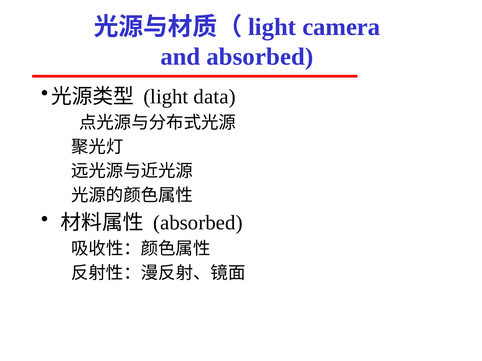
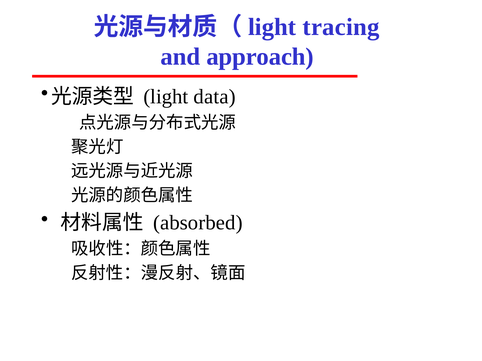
camera: camera -> tracing (341, 27)
and absorbed: absorbed -> approach (260, 57)
